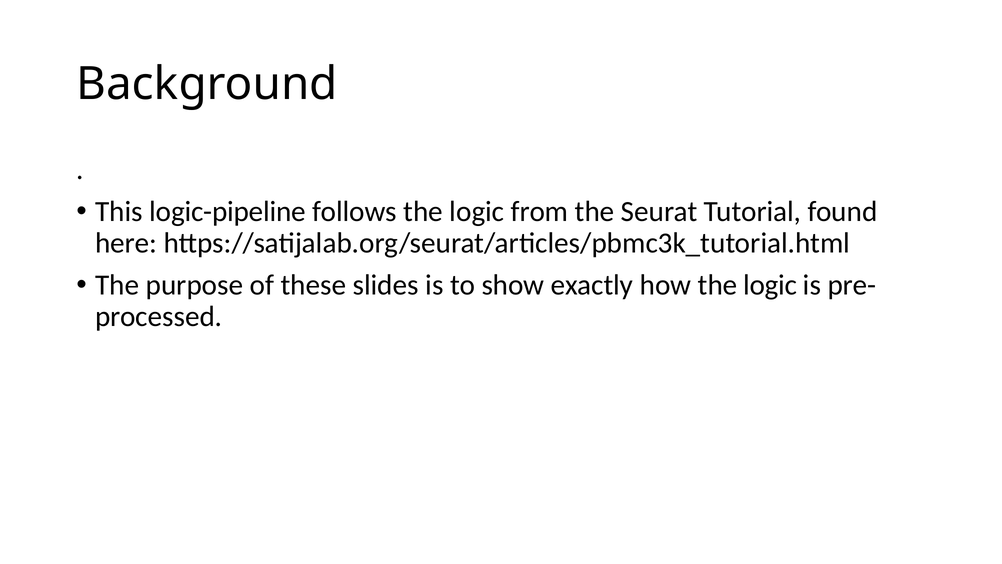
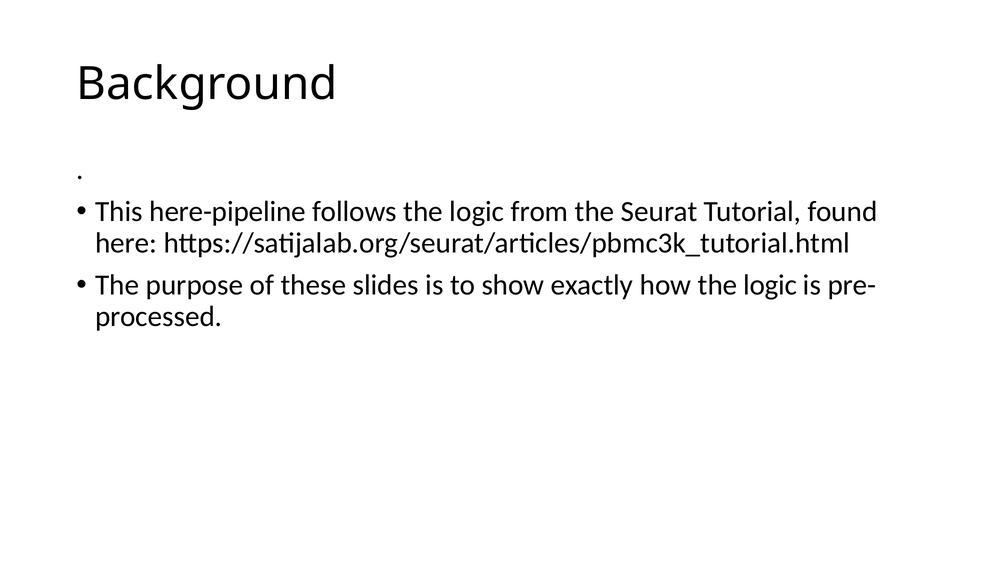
logic-pipeline: logic-pipeline -> here-pipeline (228, 211)
